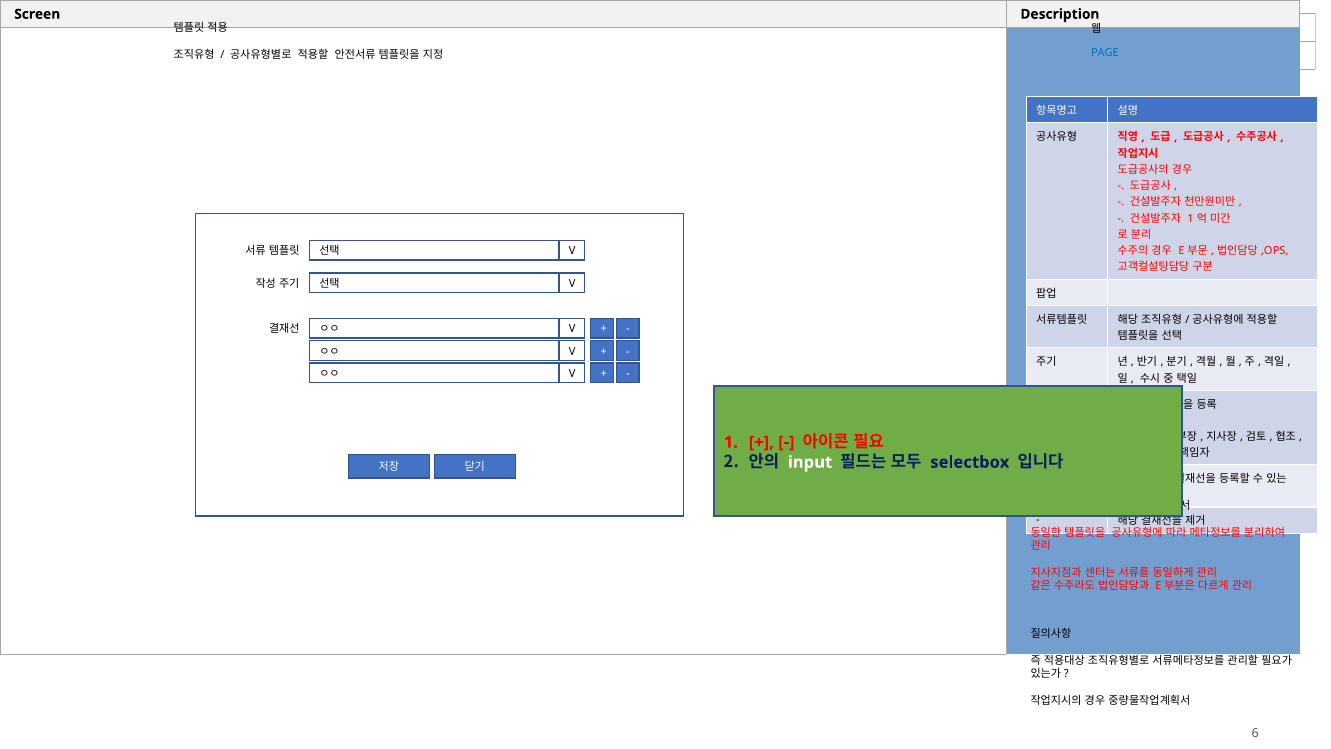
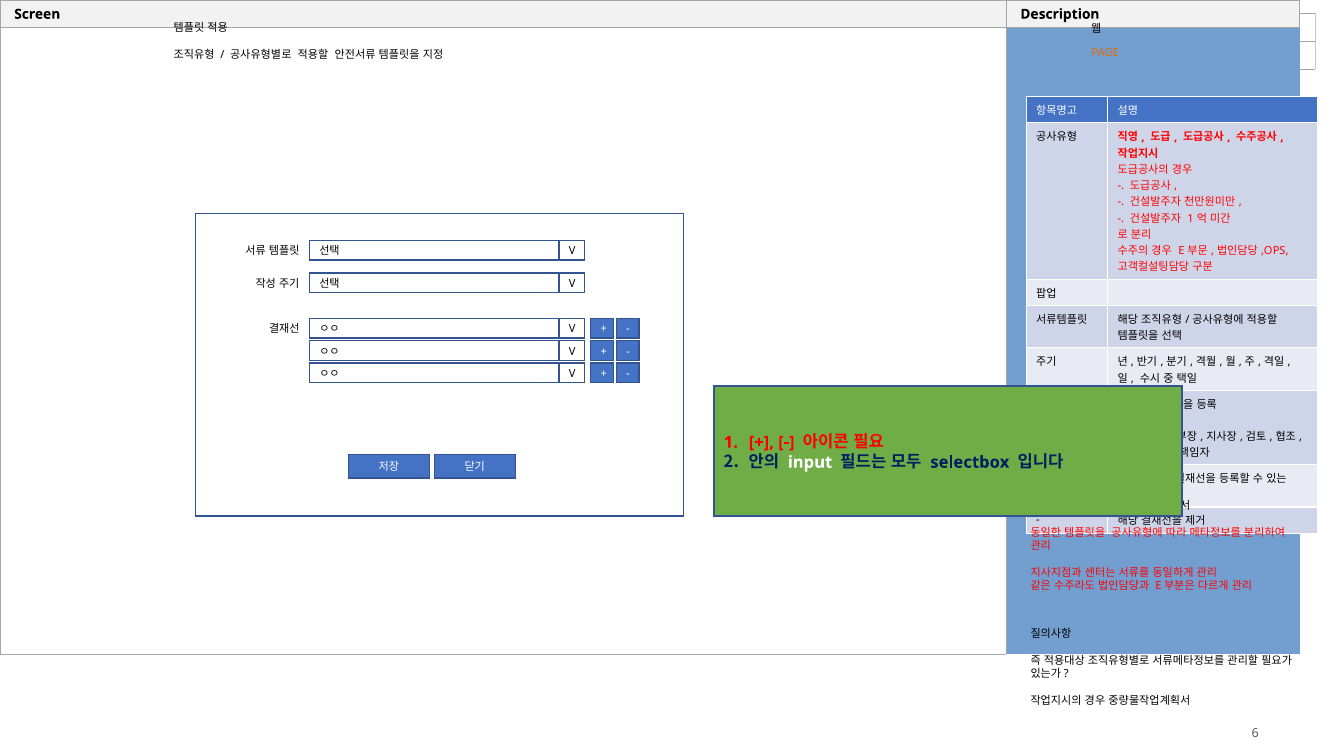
PAGE colour: blue -> orange (1105, 53)
